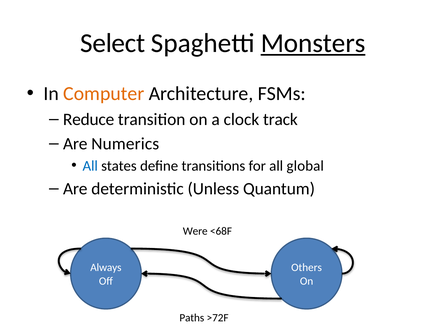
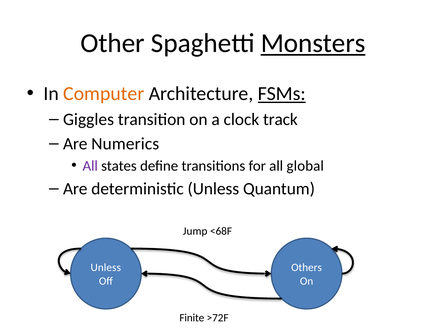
Select: Select -> Other (113, 43)
FSMs underline: none -> present (282, 94)
Reduce: Reduce -> Giggles (88, 119)
All colour: blue -> purple (90, 166)
Were: Were -> Jump (195, 231)
Always: Always -> Unless (106, 267)
Paths: Paths -> Finite (192, 317)
